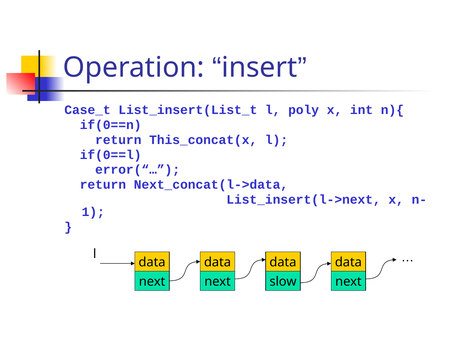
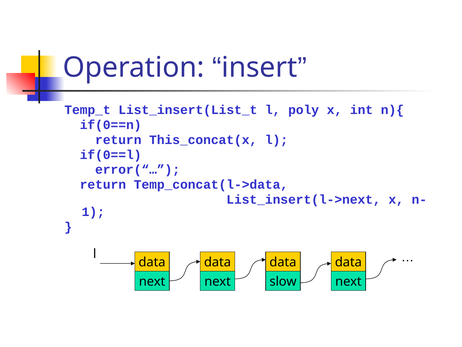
Case_t: Case_t -> Temp_t (88, 110)
Next_concat(l->data: Next_concat(l->data -> Temp_concat(l->data (211, 184)
